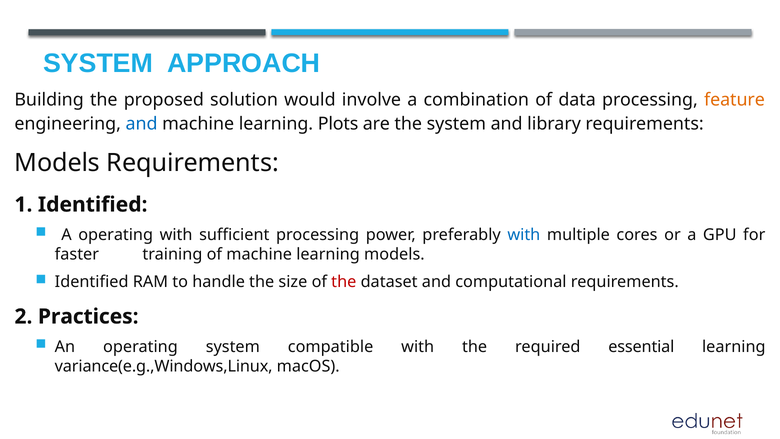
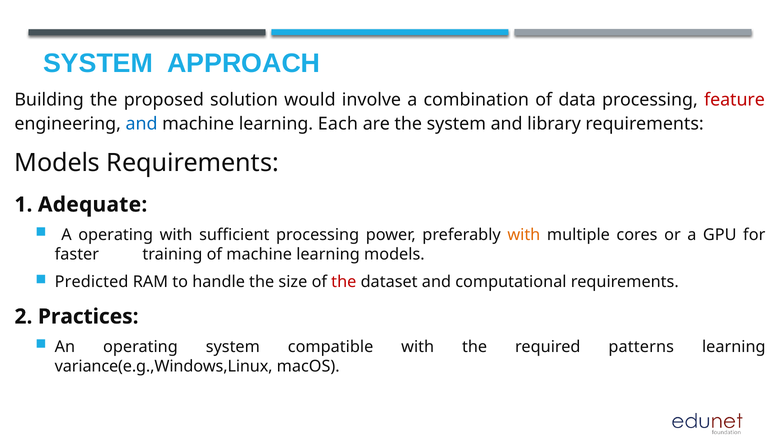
feature colour: orange -> red (734, 100)
Plots: Plots -> Each (338, 124)
1 Identified: Identified -> Adequate (93, 205)
with colour: blue -> orange (524, 235)
Identified: Identified -> Predicted (92, 282)
essential: essential -> patterns (641, 347)
